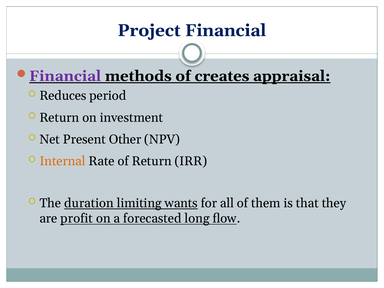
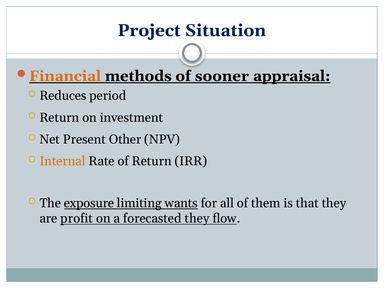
Project Financial: Financial -> Situation (226, 30)
Financial colour: purple -> orange (65, 76)
creates: creates -> sooner (222, 76)
duration: duration -> exposure (89, 203)
forecasted long: long -> they (197, 218)
